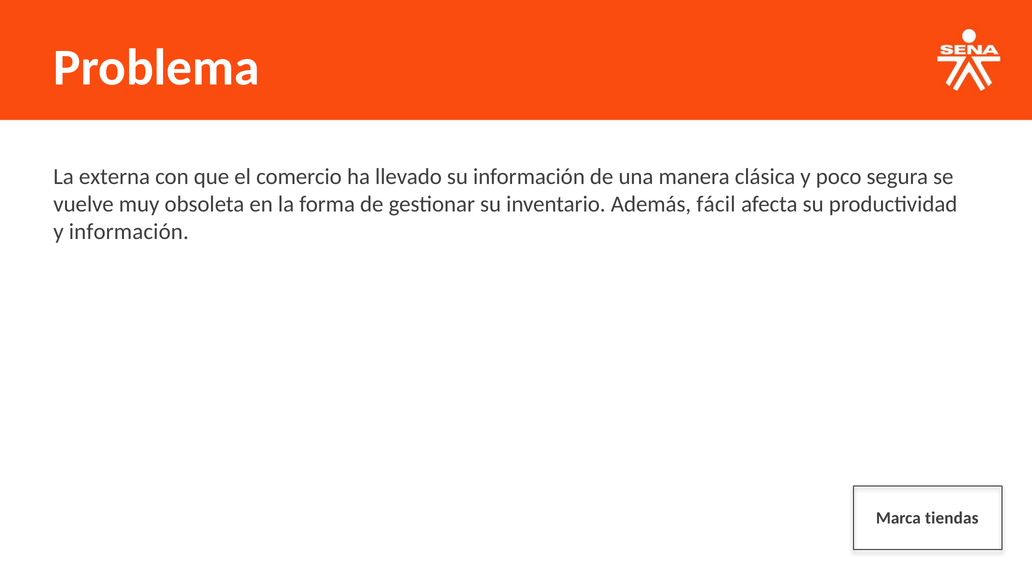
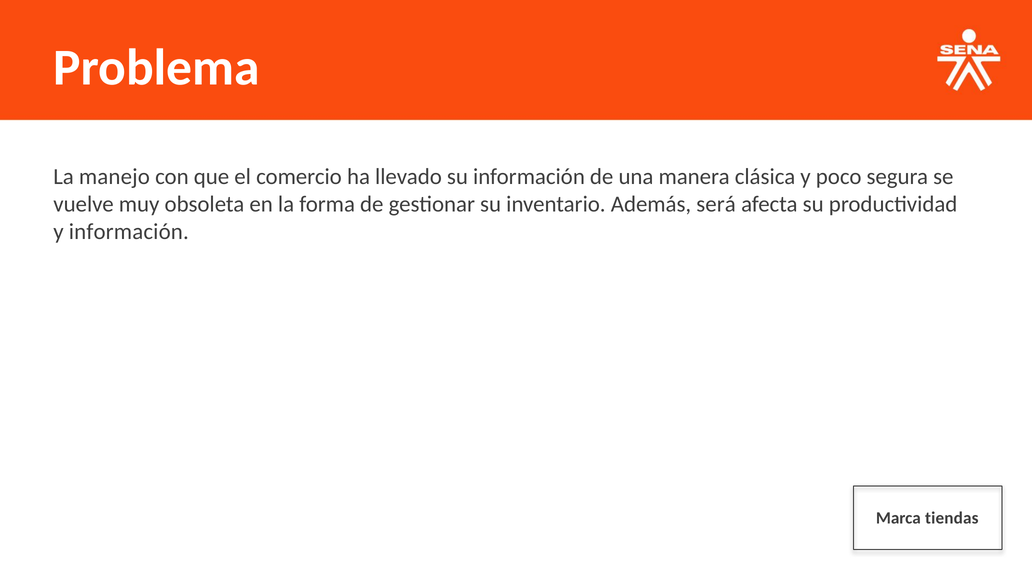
externa: externa -> manejo (114, 176)
fácil: fácil -> será (716, 204)
